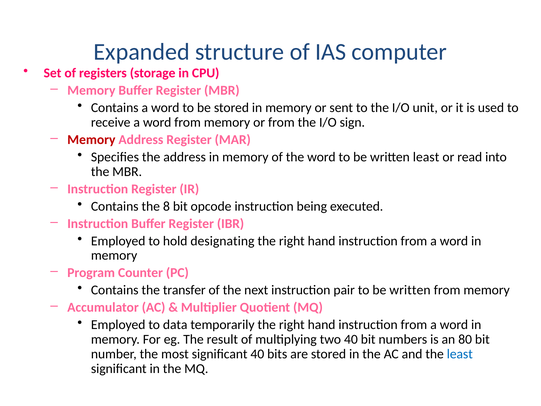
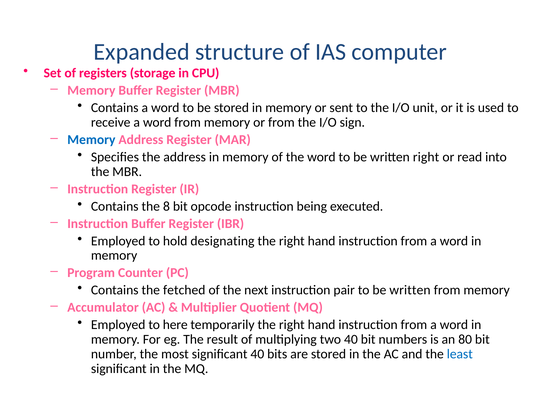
Memory colour: red -> blue (91, 140)
written least: least -> right (426, 157)
transfer: transfer -> fetched (184, 290)
data: data -> here (175, 325)
